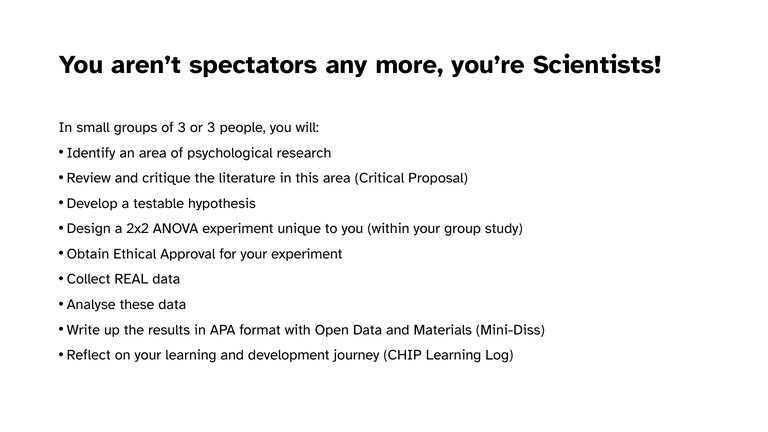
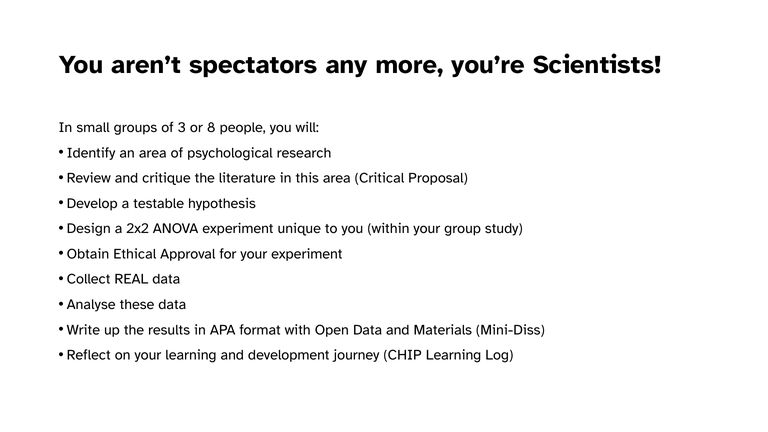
or 3: 3 -> 8 (211, 128)
